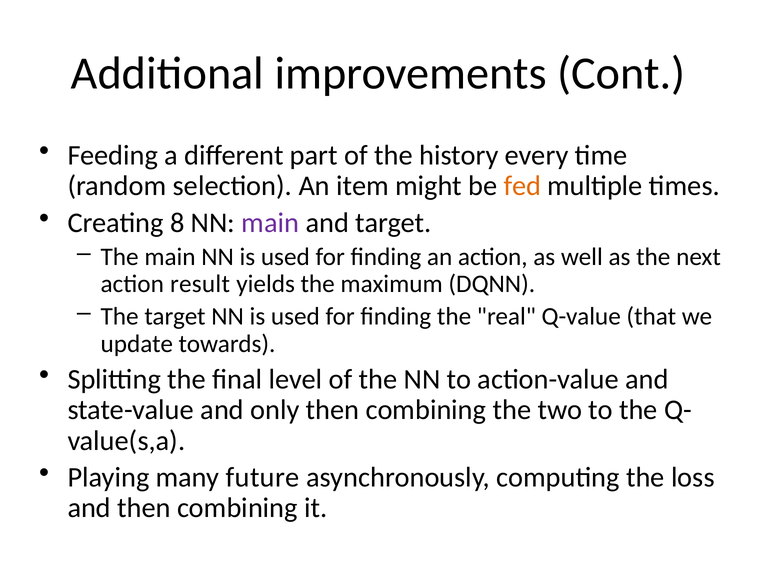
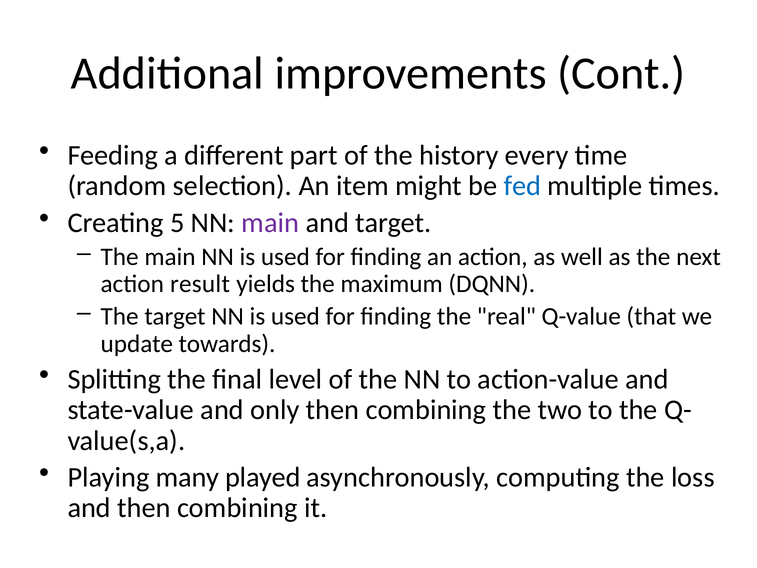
fed colour: orange -> blue (522, 186)
8: 8 -> 5 (177, 223)
future: future -> played (263, 477)
